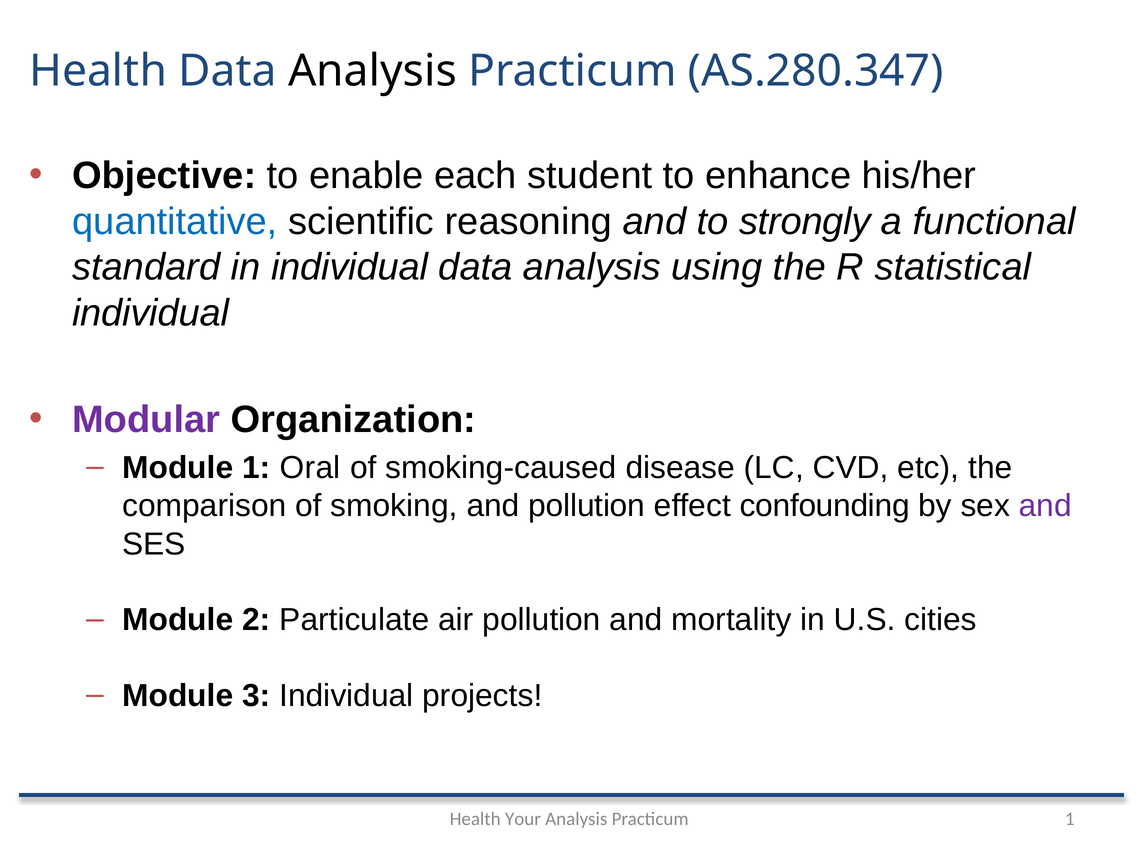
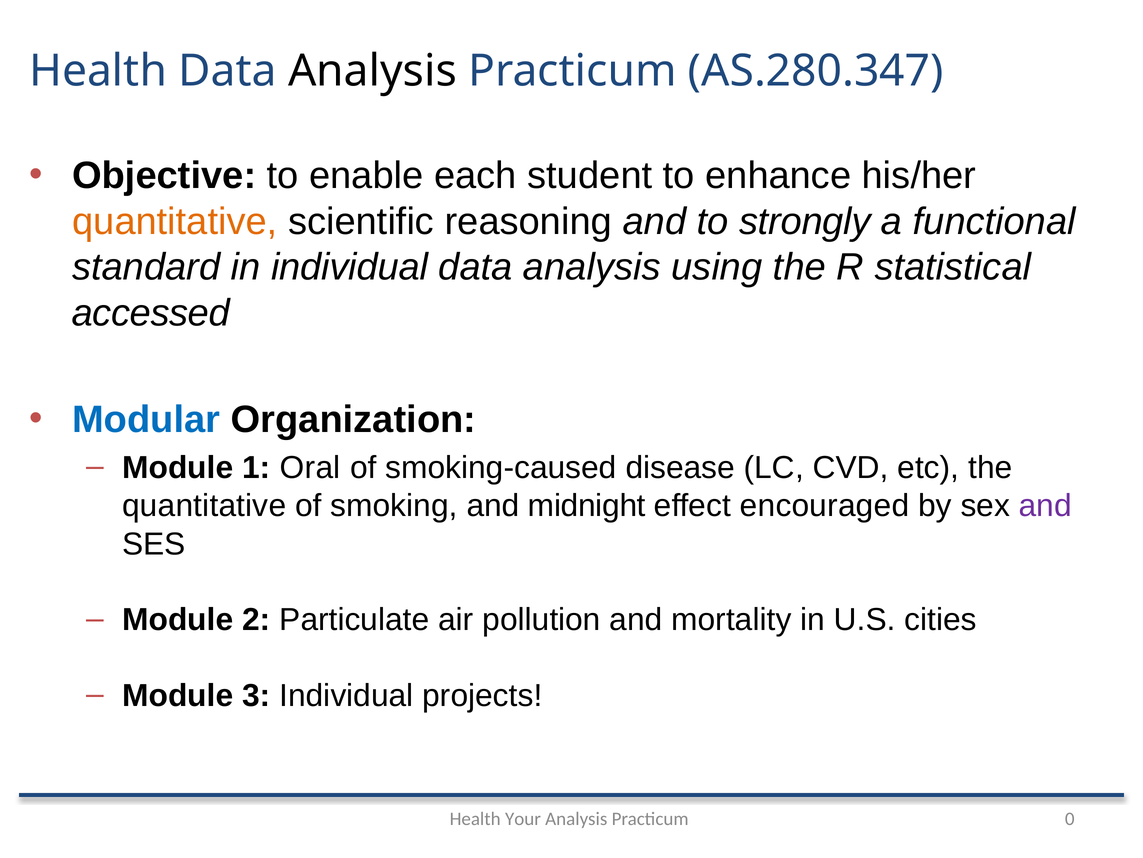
quantitative colour: blue -> orange (175, 221)
individual: individual -> accessed (151, 313)
Modular colour: purple -> blue (146, 419)
comparison: comparison -> quantitative (204, 505)
and pollution: pollution -> midnight (587, 505)
confounding: confounding -> encouraged (825, 505)
Practicum 1: 1 -> 0 (1070, 818)
